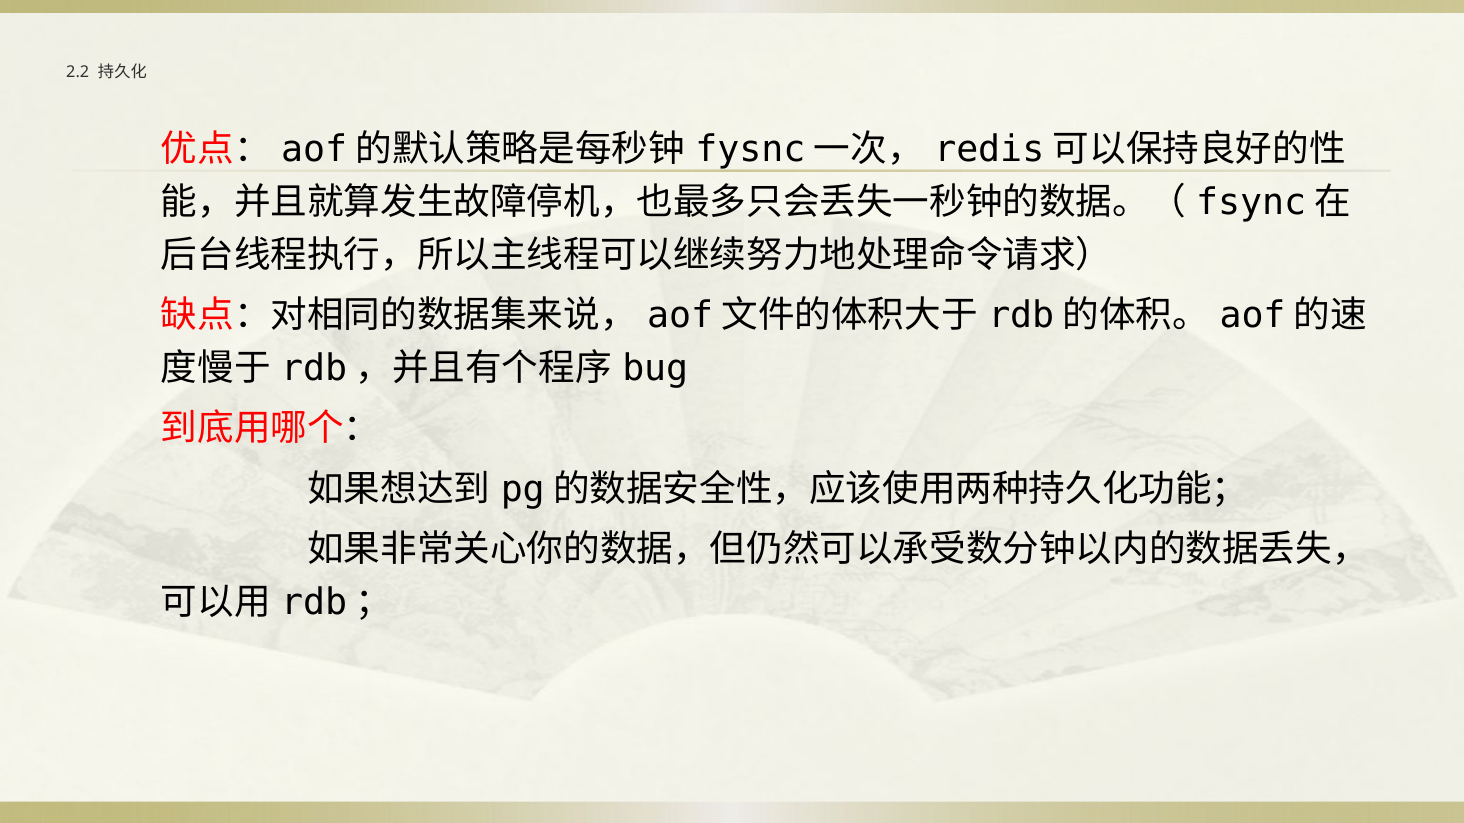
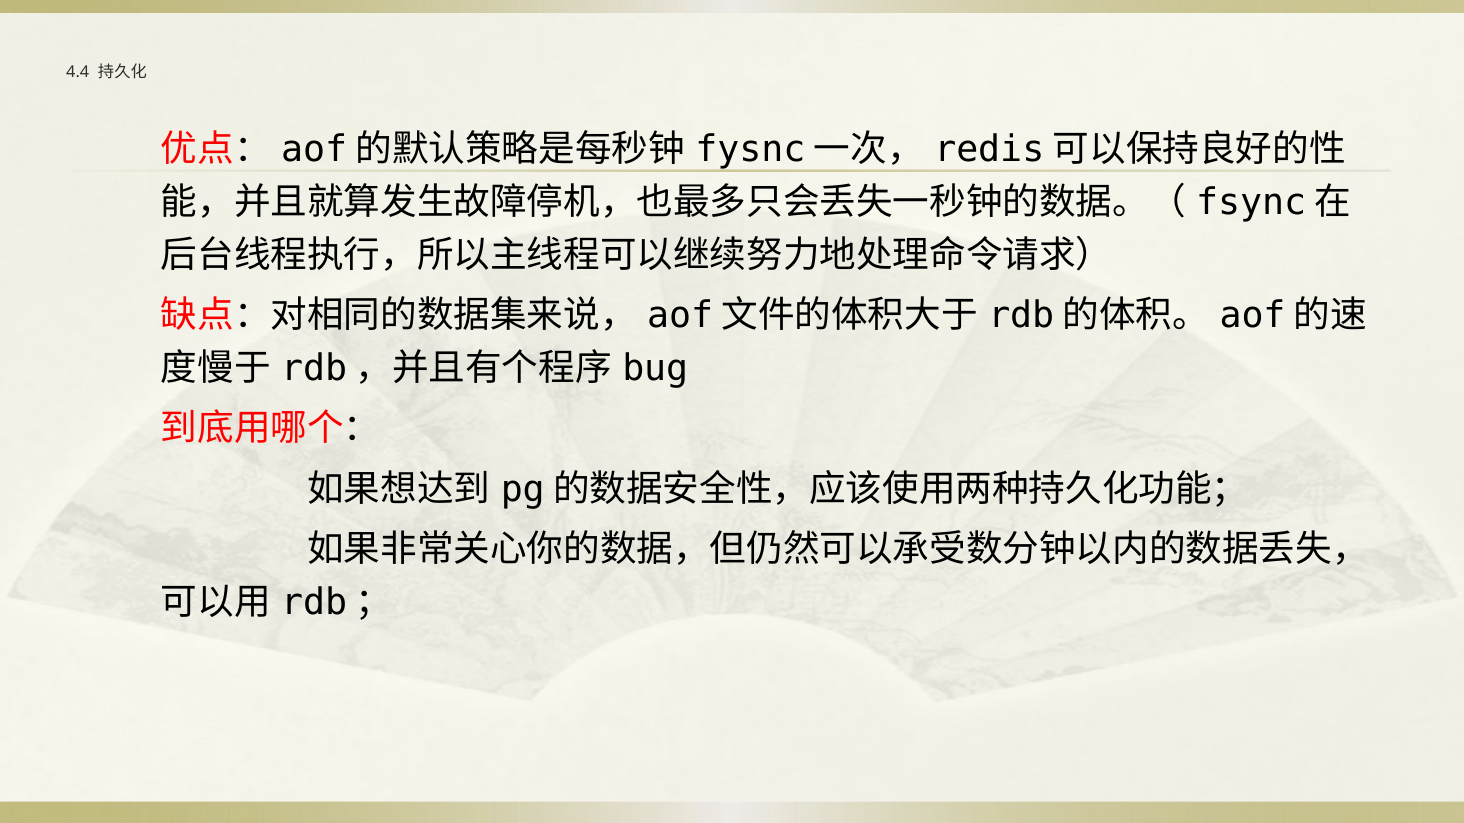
2.2: 2.2 -> 4.4 (78, 72)
